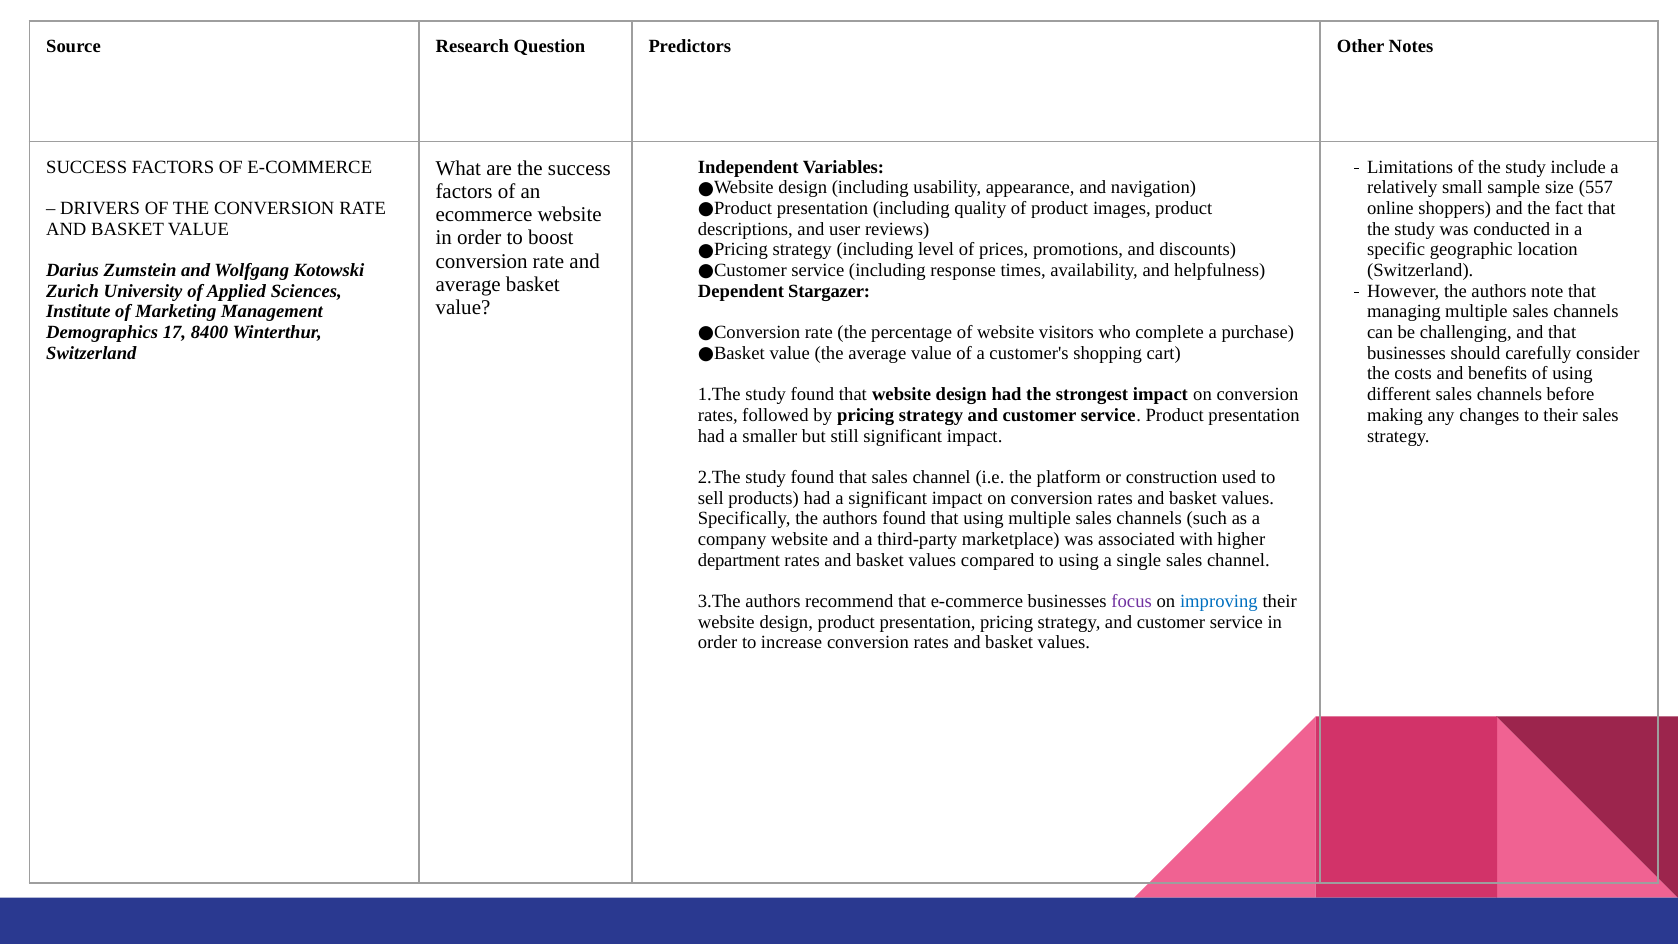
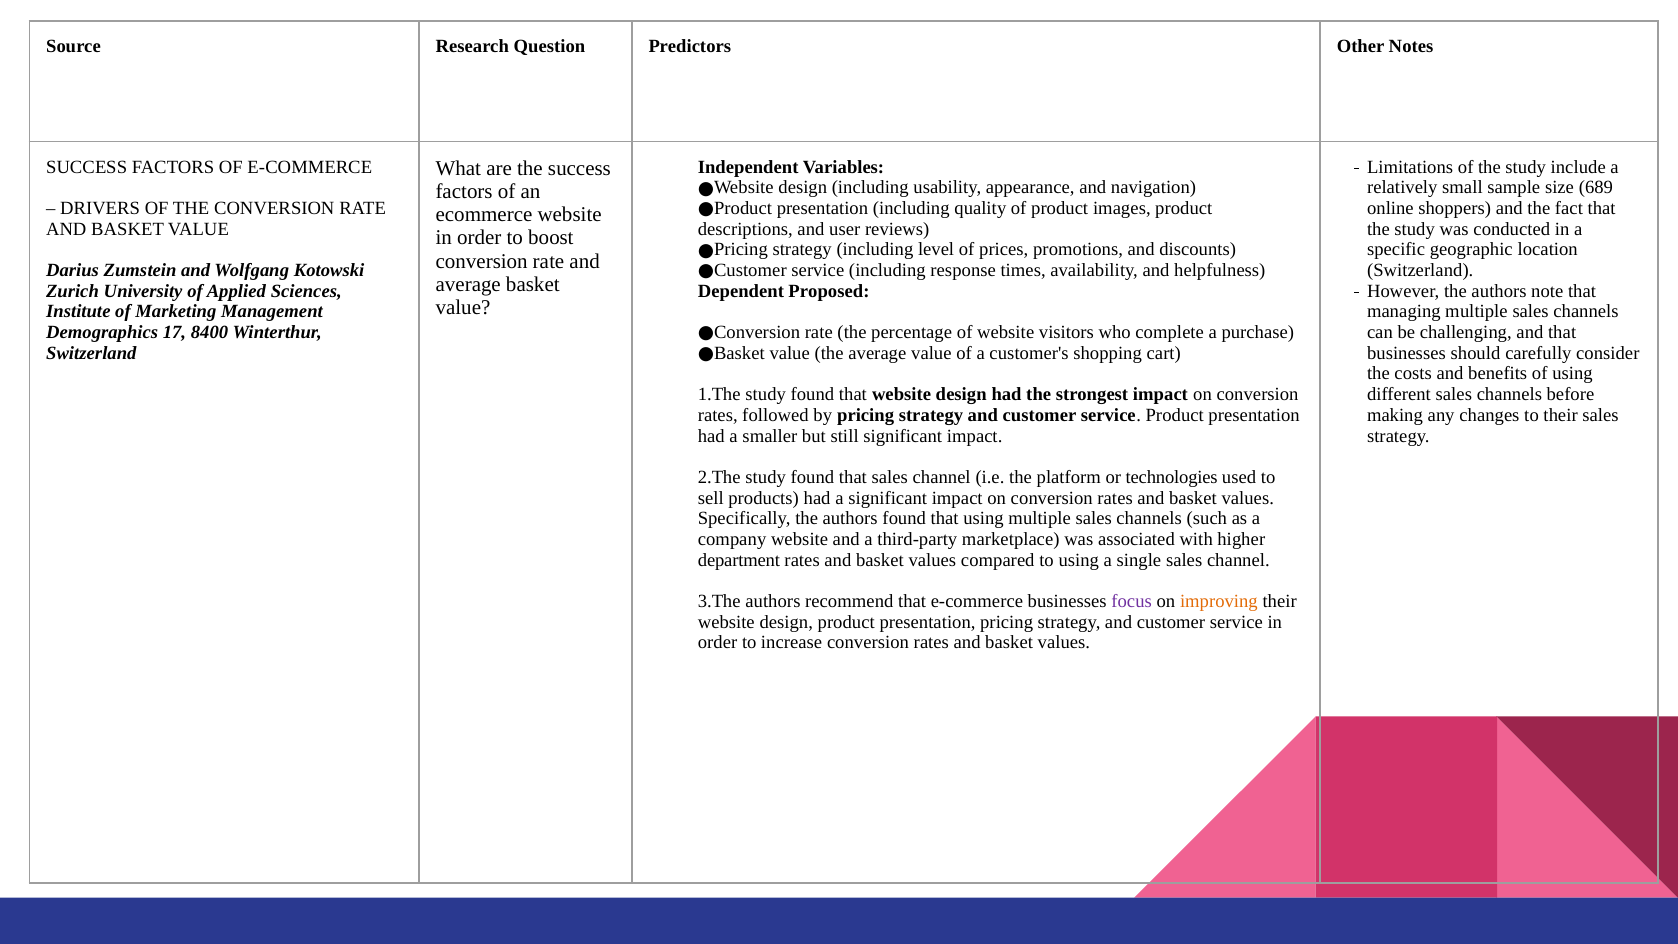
557: 557 -> 689 (1596, 188)
Stargazer: Stargazer -> Proposed (829, 291)
construction: construction -> technologies (1172, 477)
improving colour: blue -> orange (1219, 601)
